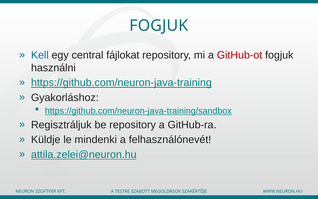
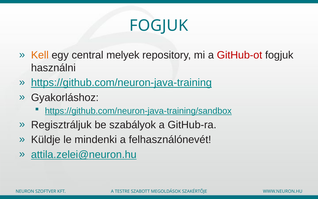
Kell colour: blue -> orange (40, 55)
fájlokat: fájlokat -> melyek (123, 55)
be repository: repository -> szabályok (133, 125)
